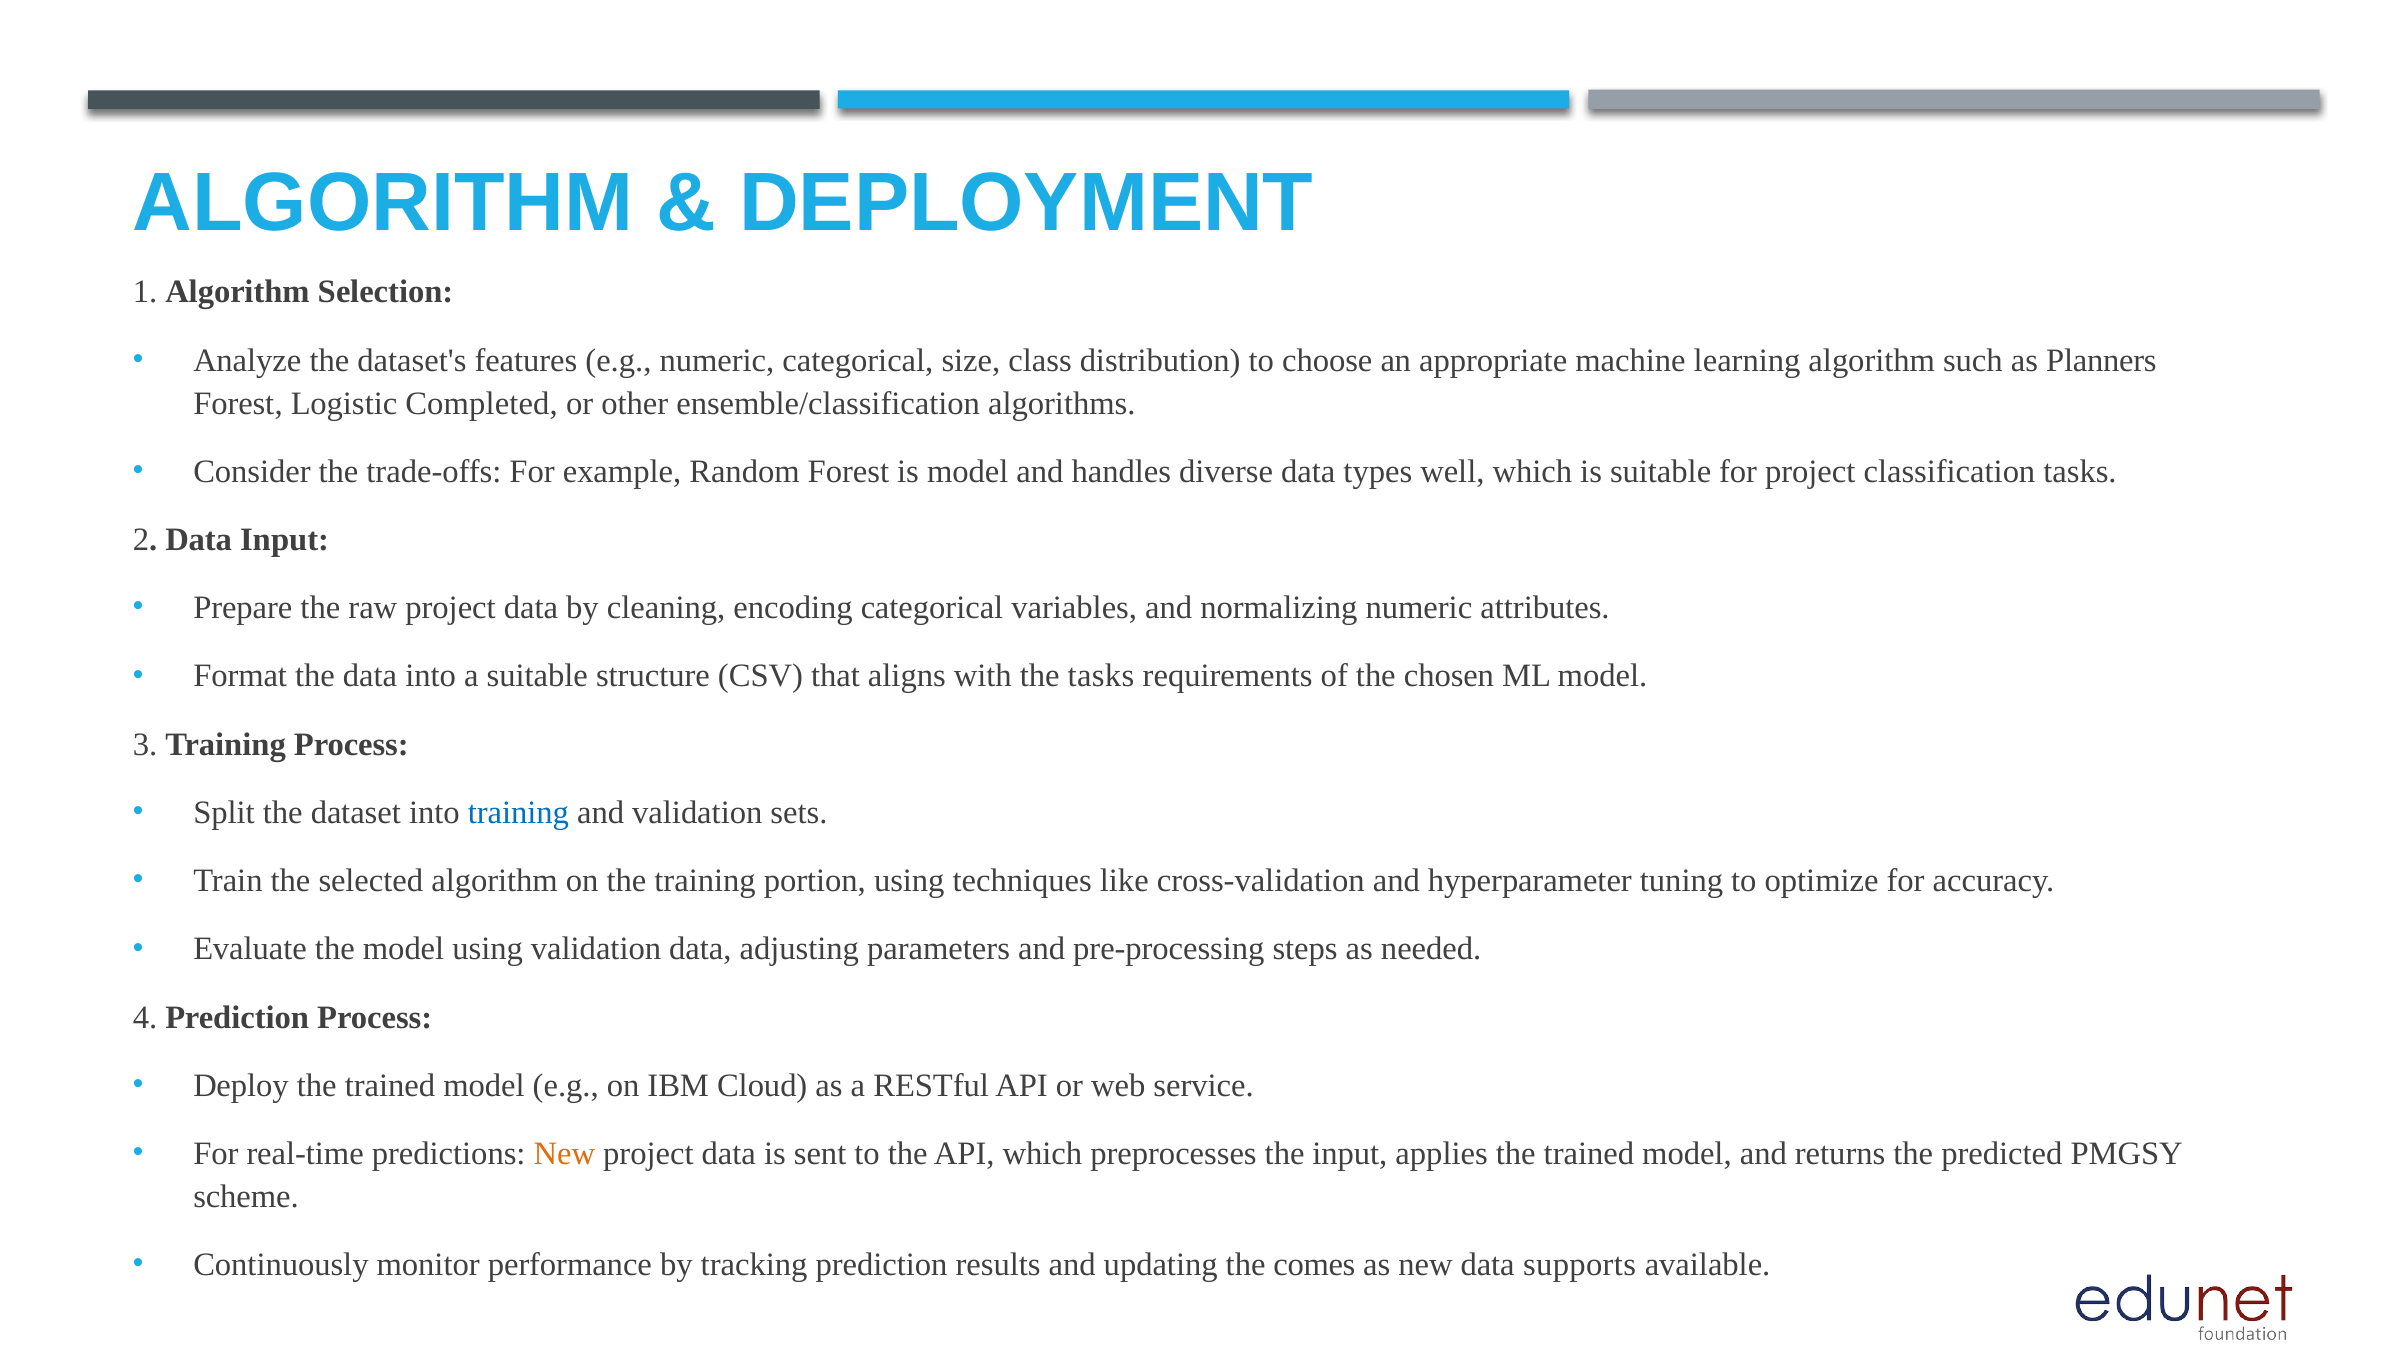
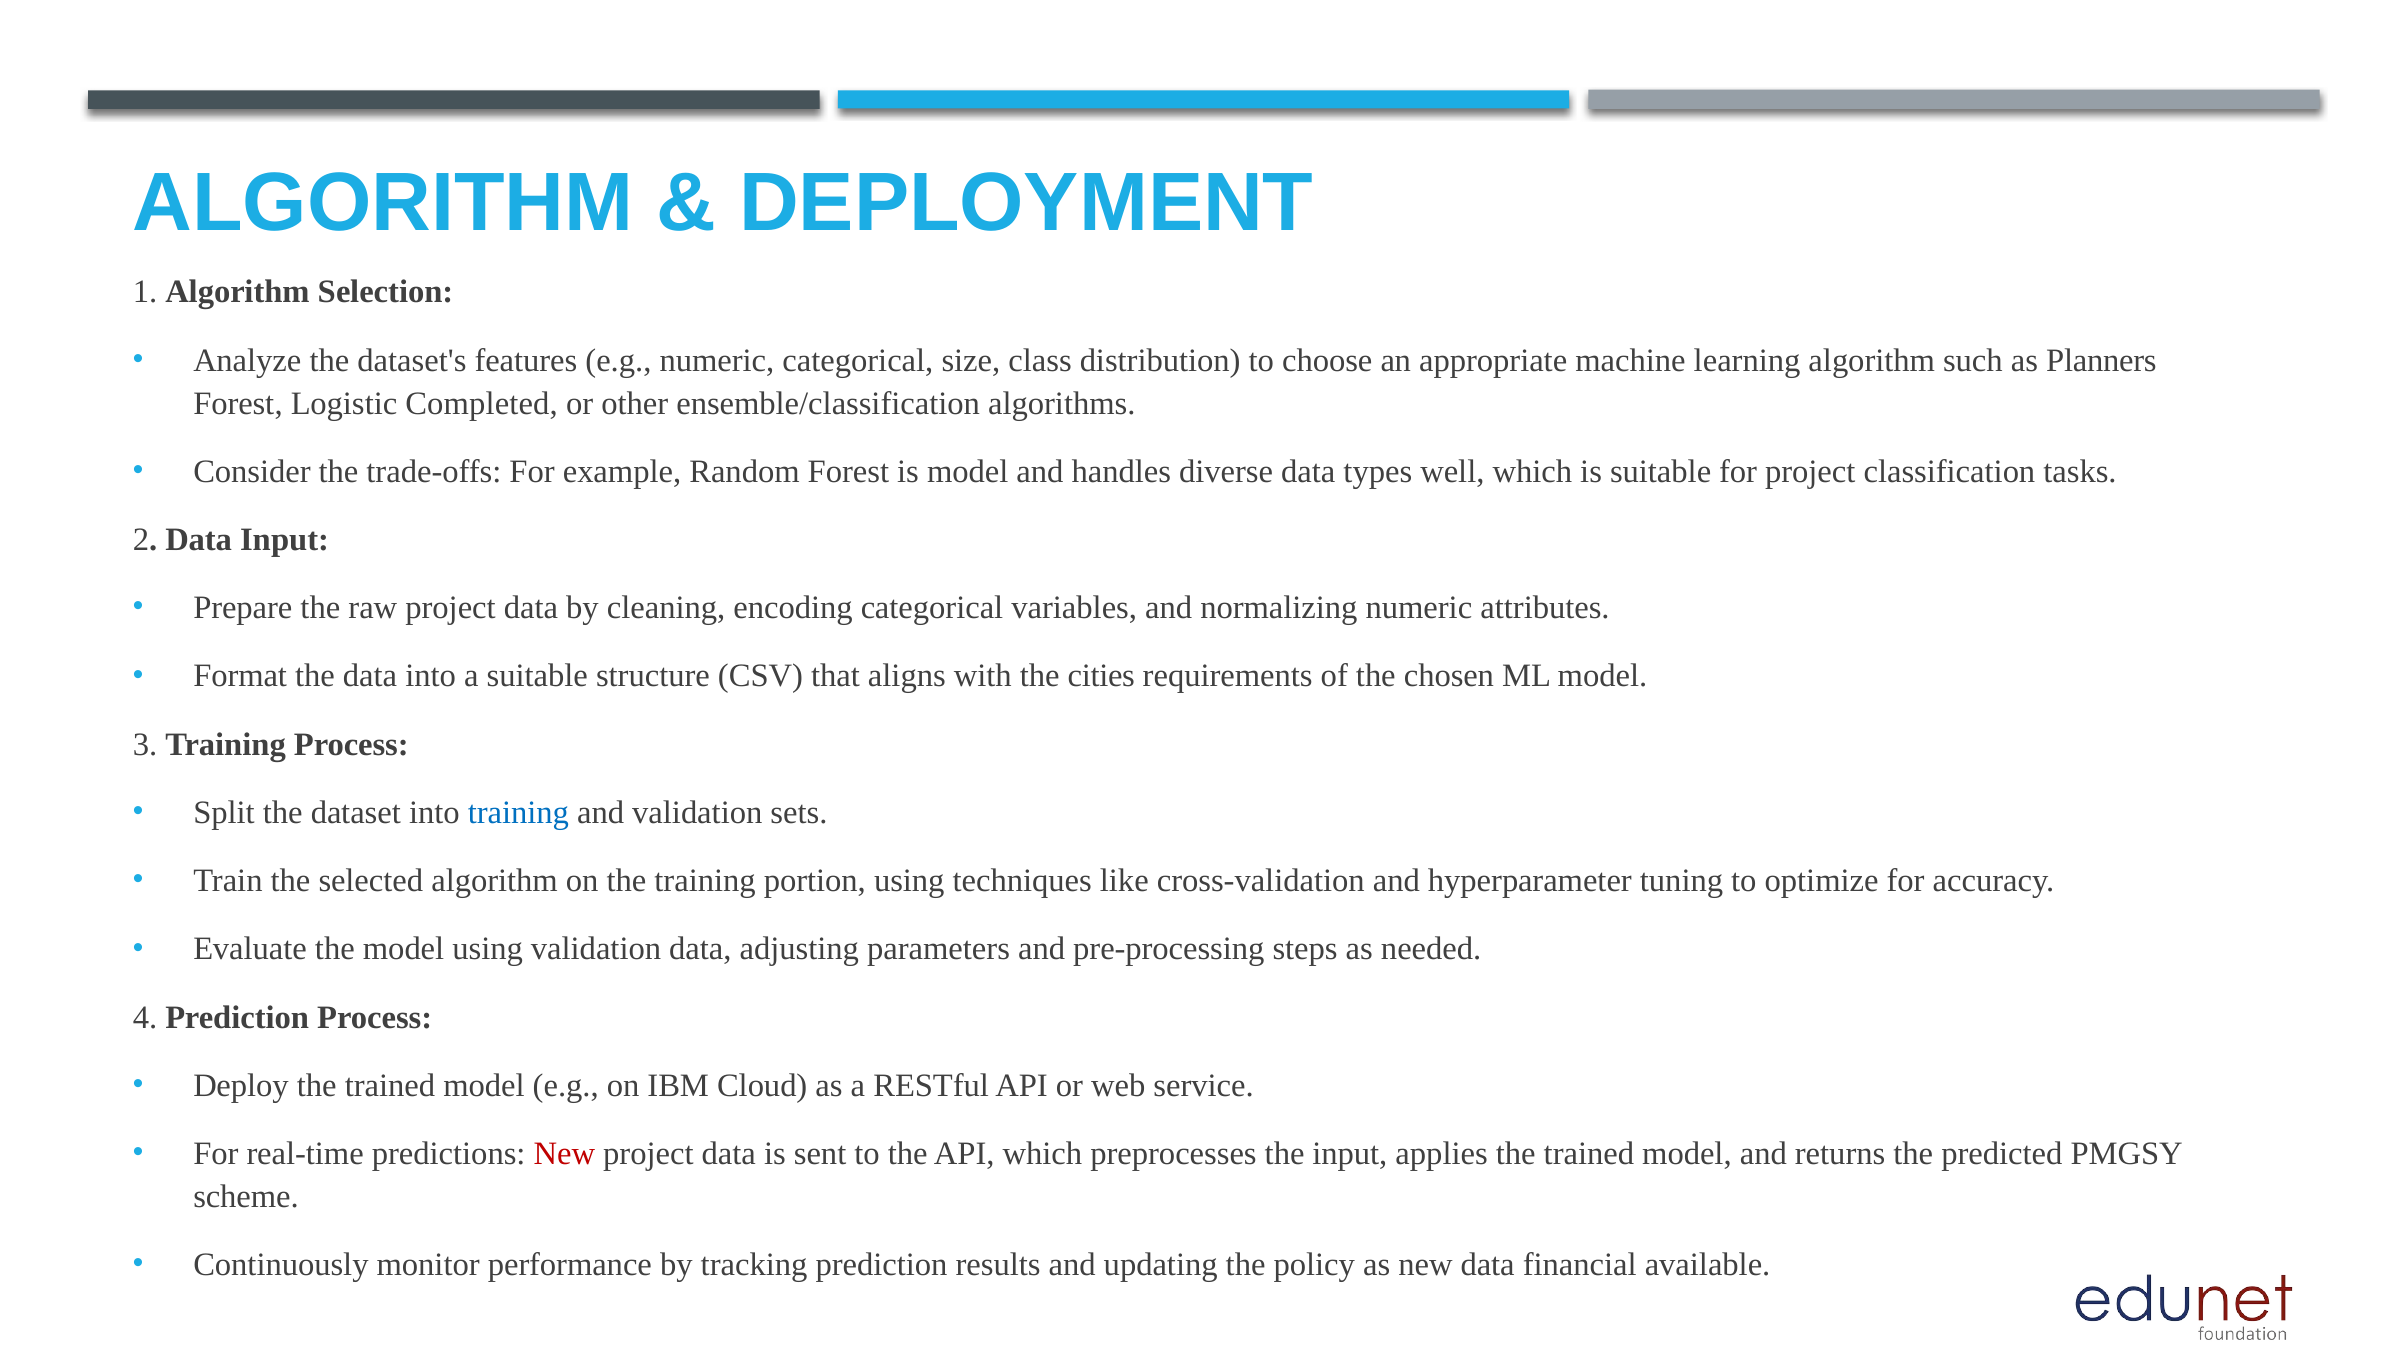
the tasks: tasks -> cities (1101, 676)
New colour: orange -> red (564, 1153)
comes: comes -> policy (1314, 1265)
supports: supports -> financial (1580, 1265)
